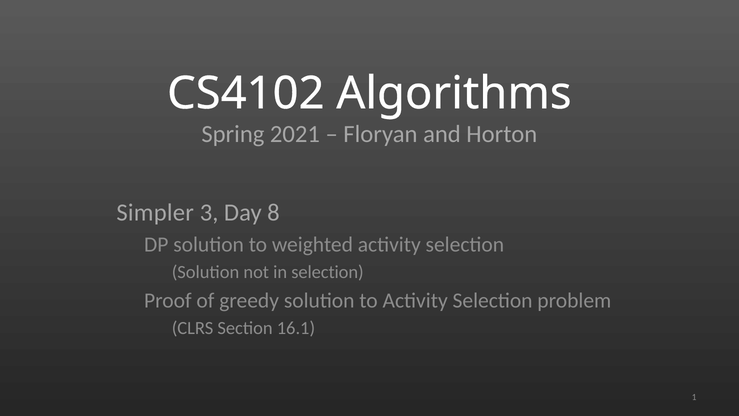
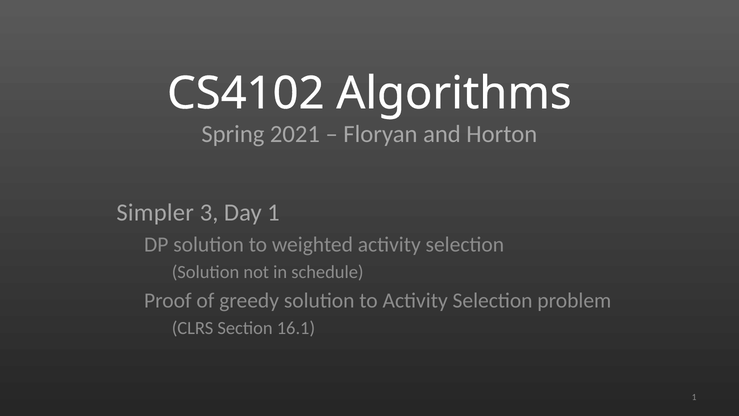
Day 8: 8 -> 1 (273, 213)
in selection: selection -> schedule (327, 272)
